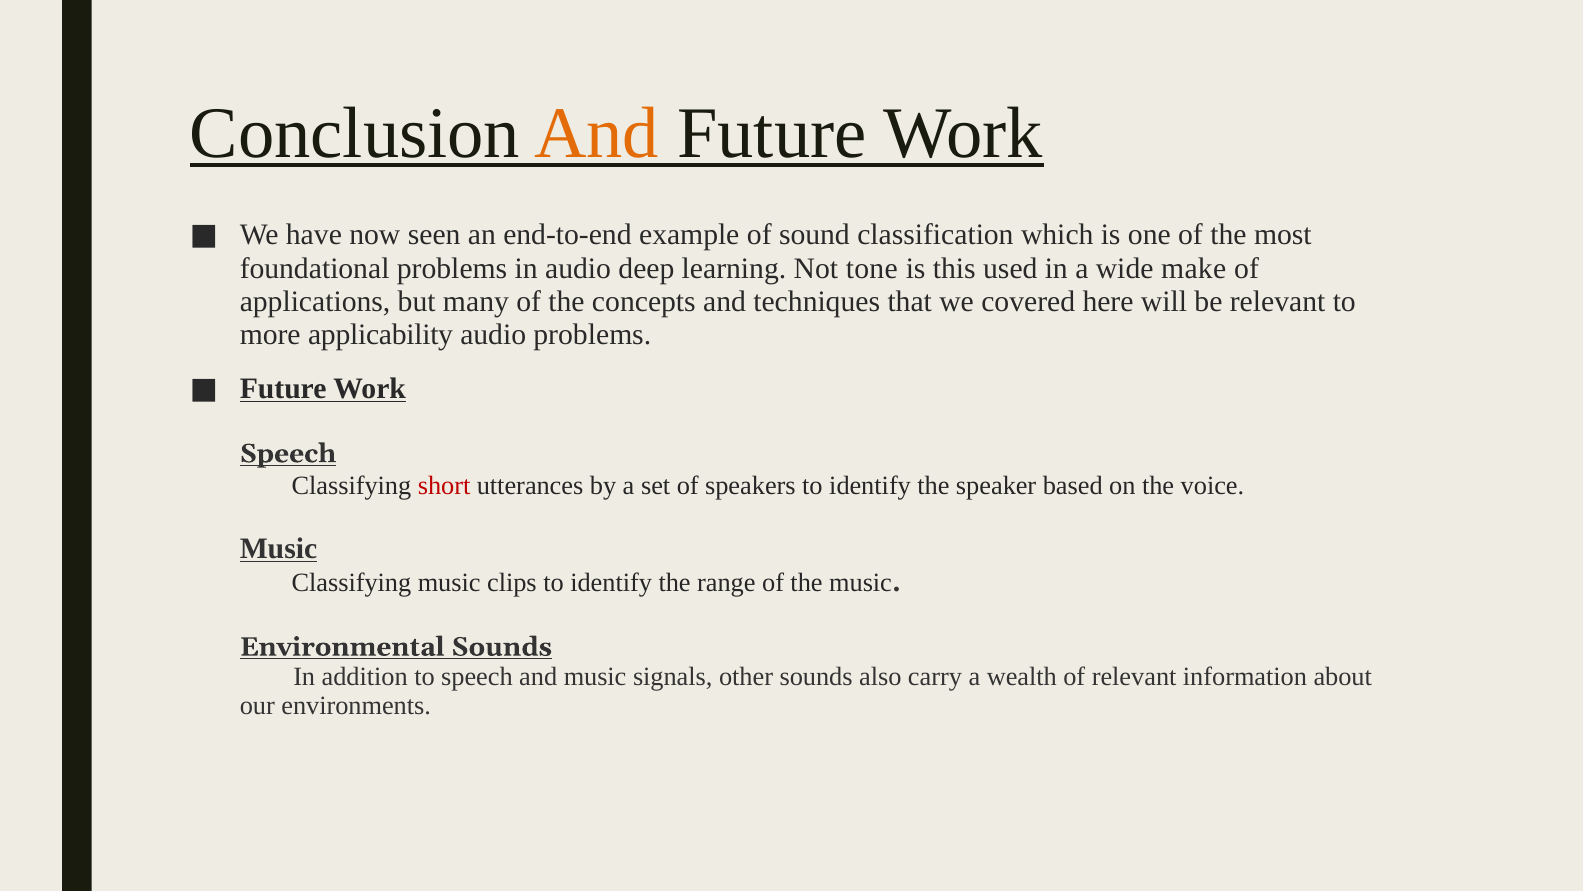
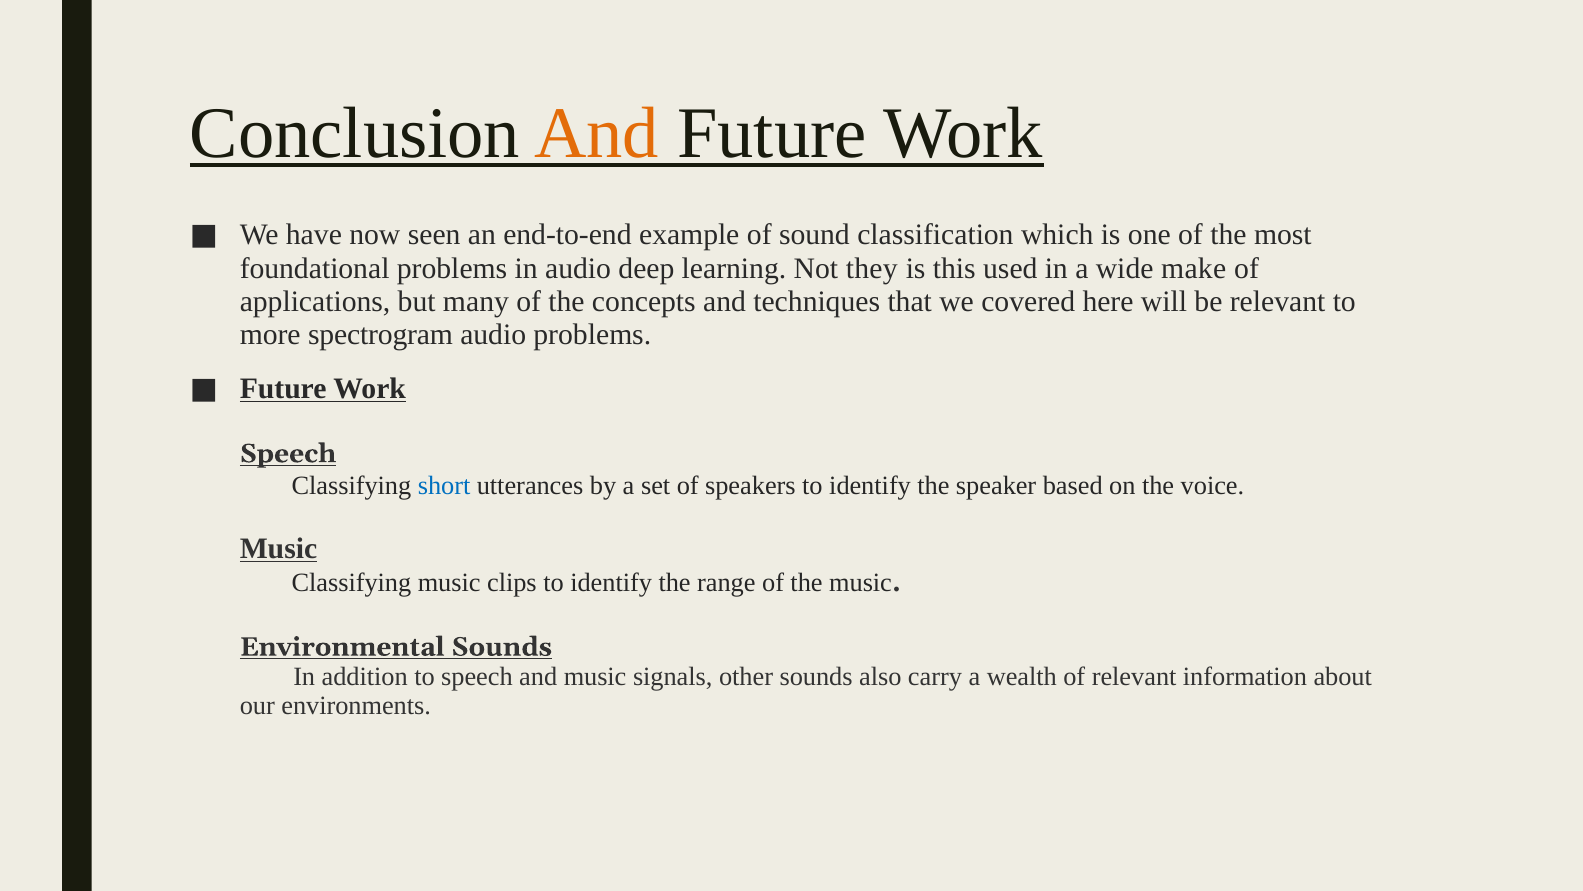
tone: tone -> they (872, 268)
applicability: applicability -> spectrogram (381, 335)
short colour: red -> blue (444, 486)
